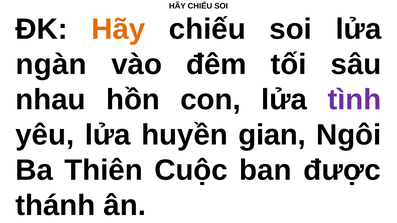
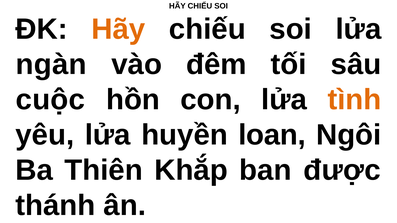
nhau: nhau -> cuộc (50, 100)
tình colour: purple -> orange (354, 100)
gian: gian -> loan (272, 135)
Cuộc: Cuộc -> Khắp (191, 170)
